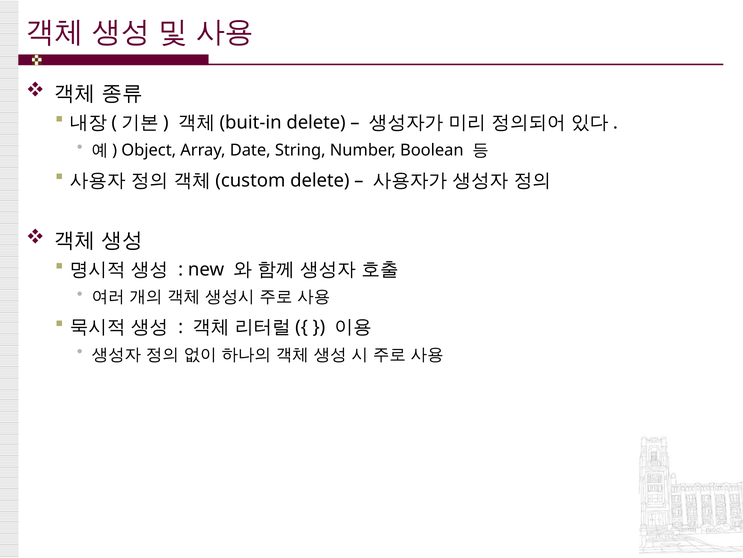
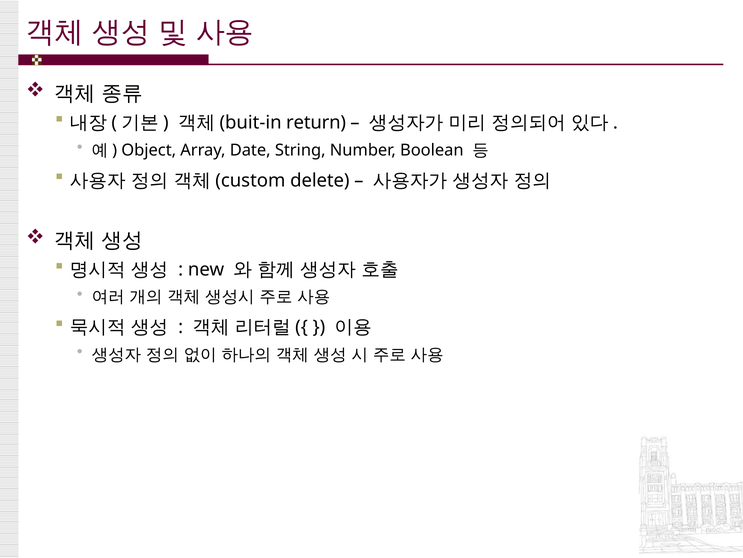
delete: delete -> return (316, 123)
